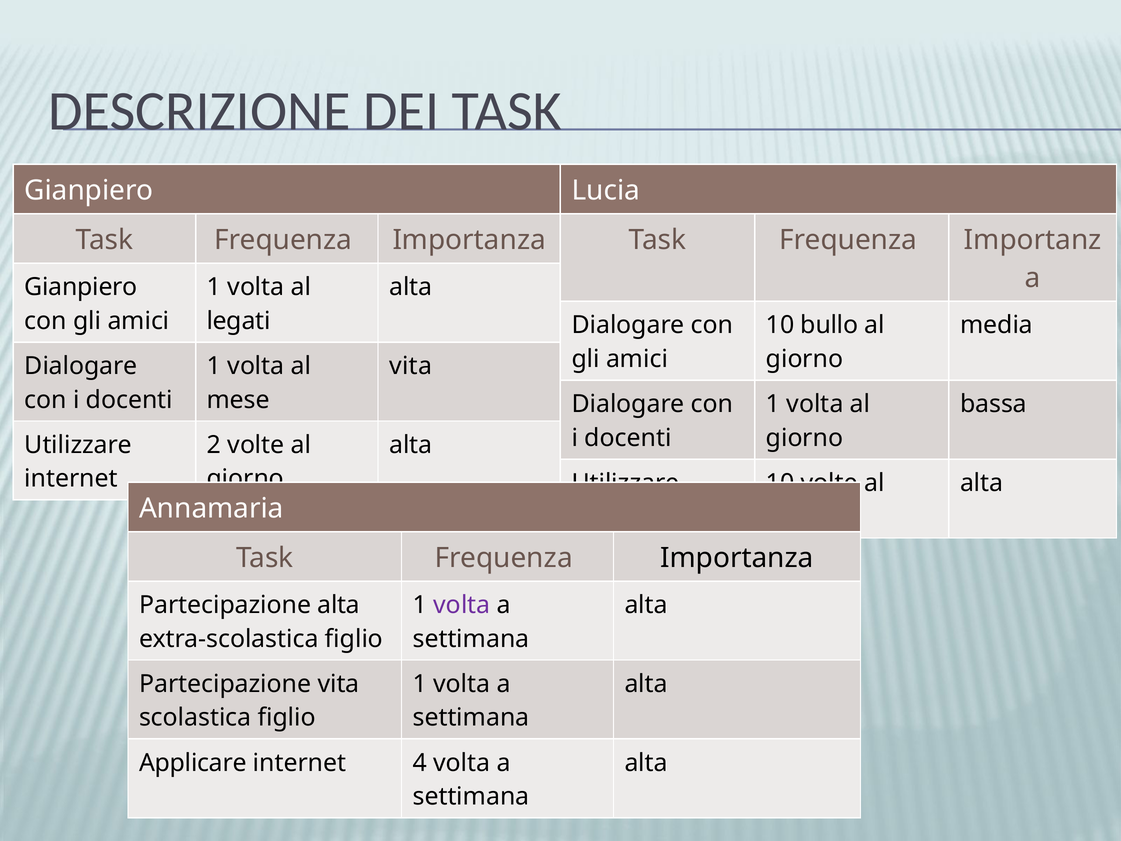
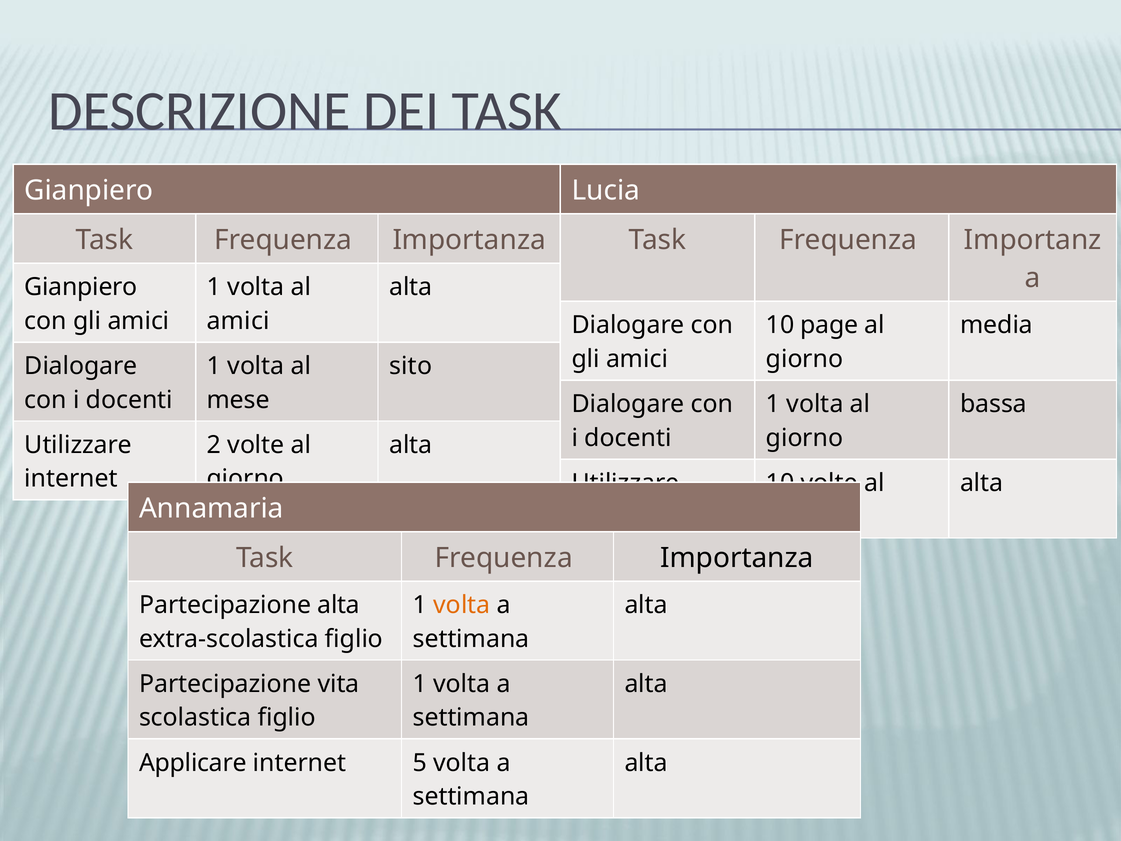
legati: legati -> amici (238, 321)
bullo: bullo -> page (829, 325)
vita: vita -> sito (411, 366)
volta colour: purple -> orange (462, 605)
4: 4 -> 5 (420, 763)
